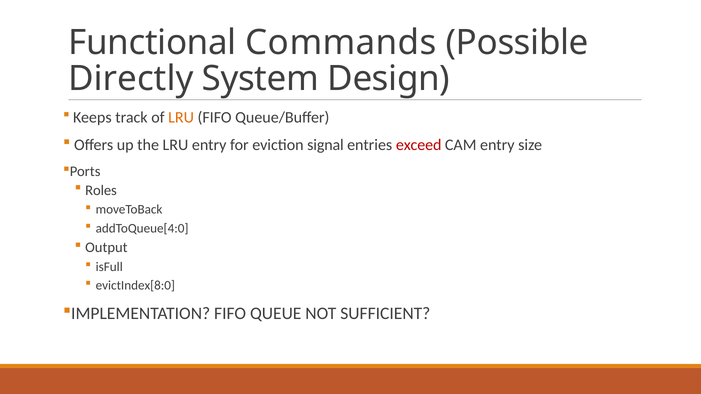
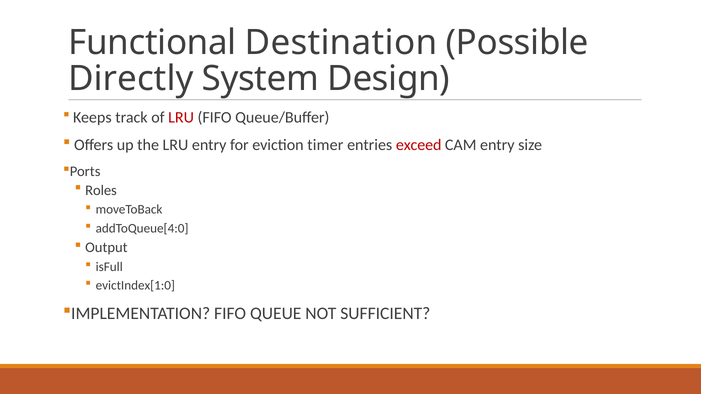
Commands: Commands -> Destination (341, 43)
LRU colour: orange -> red (181, 117)
signal: signal -> timer (325, 145)
evictIndex[8:0: evictIndex[8:0 -> evictIndex[1:0 (135, 286)
